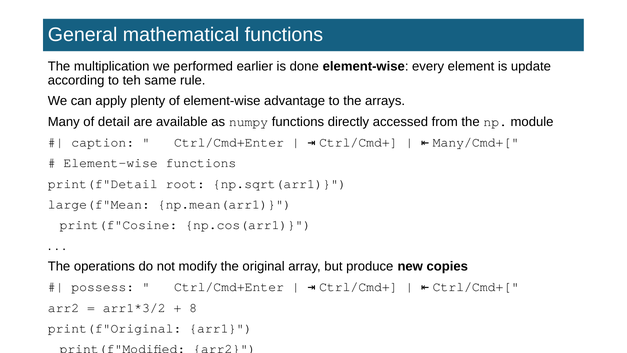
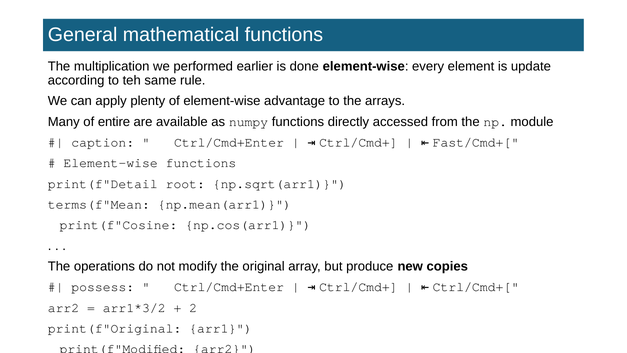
detail: detail -> entire (114, 122)
Many/Cmd+[: Many/Cmd+[ -> Fast/Cmd+[ (476, 142)
large(f"Mean: large(f"Mean -> terms(f"Mean (99, 204)
8: 8 -> 2 (193, 307)
